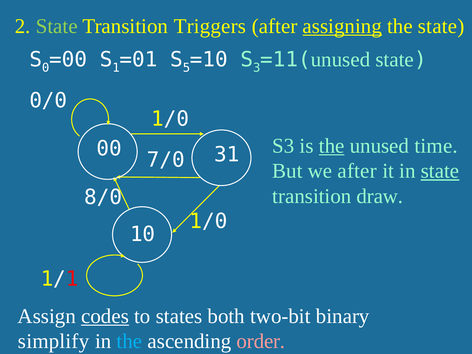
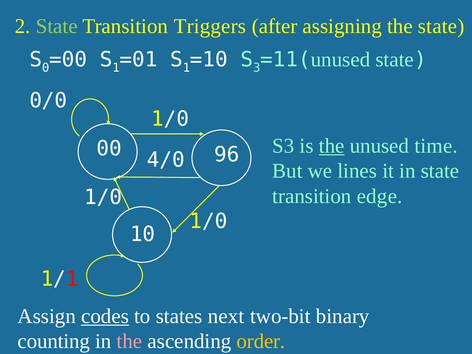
assigning underline: present -> none (342, 26)
5: 5 -> 1 (186, 68)
31: 31 -> 96 (227, 155)
7/0: 7/0 -> 4/0 (166, 160)
we after: after -> lines (357, 171)
state underline: present -> none (440, 171)
draw: draw -> edge (380, 196)
8/0: 8/0 -> 1/0 (103, 197)
both: both -> next (226, 316)
simplify: simplify -> counting (54, 341)
the colour: light blue -> pink (129, 341)
order colour: pink -> yellow (261, 341)
